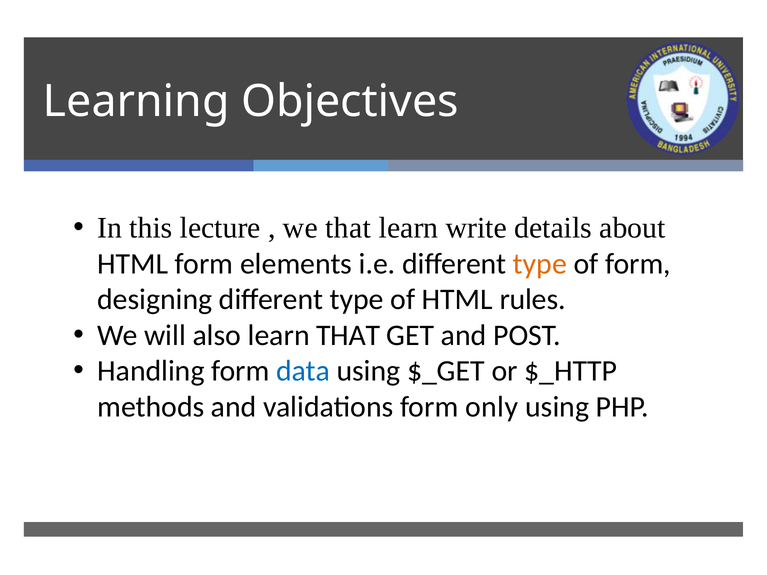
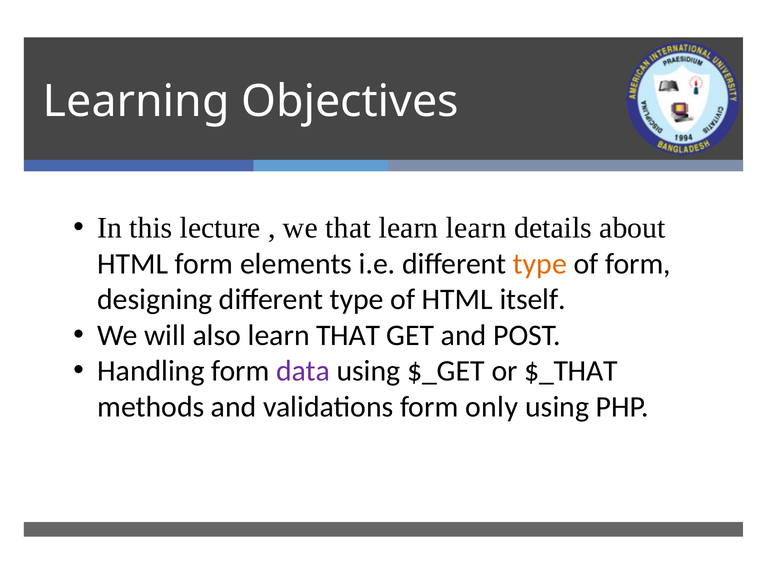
learn write: write -> learn (476, 228)
rules: rules -> itself (533, 300)
data colour: blue -> purple (303, 371)
$_HTTP: $_HTTP -> $_THAT (571, 371)
